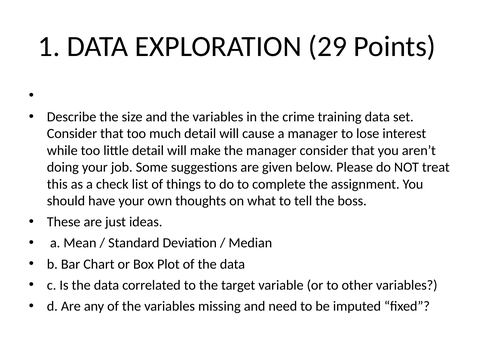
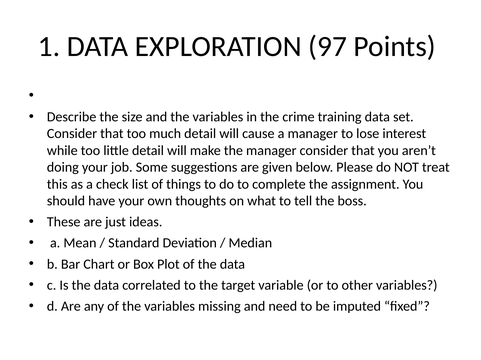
29: 29 -> 97 (328, 47)
